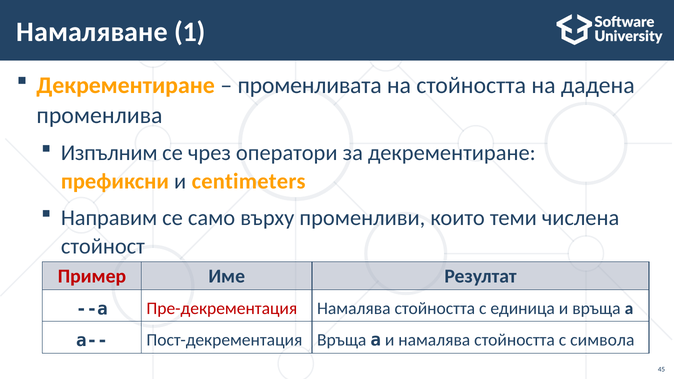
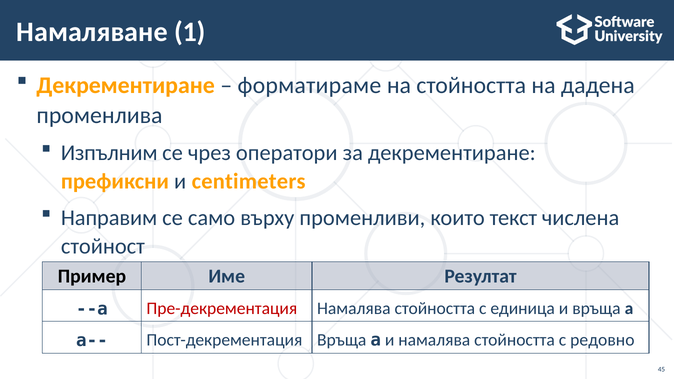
променливата: променливата -> форматираме (309, 86)
теми: теми -> текст (513, 218)
Пример colour: red -> black (92, 276)
символа: символа -> редовно (602, 340)
